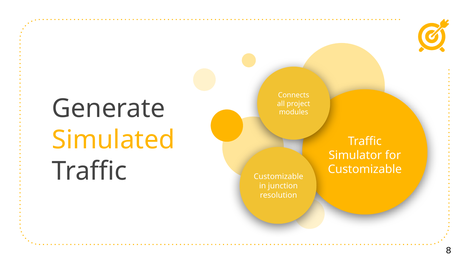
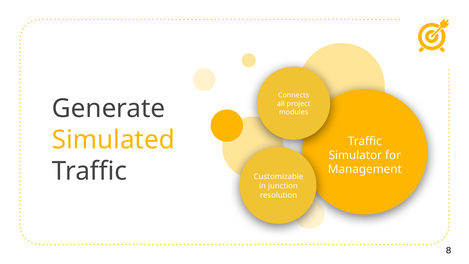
Customizable: Customizable -> Management (365, 169)
